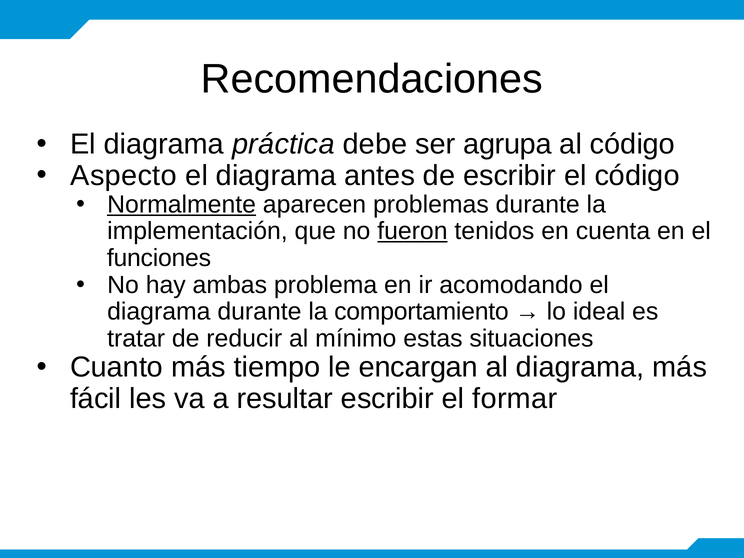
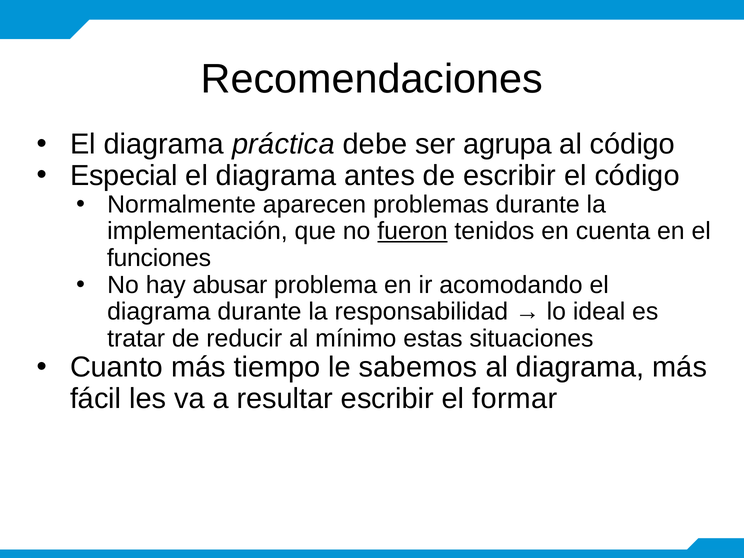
Aspecto: Aspecto -> Especial (124, 175)
Normalmente underline: present -> none (182, 204)
ambas: ambas -> abusar (230, 285)
comportamiento: comportamiento -> responsabilidad (421, 312)
encargan: encargan -> sabemos (418, 367)
